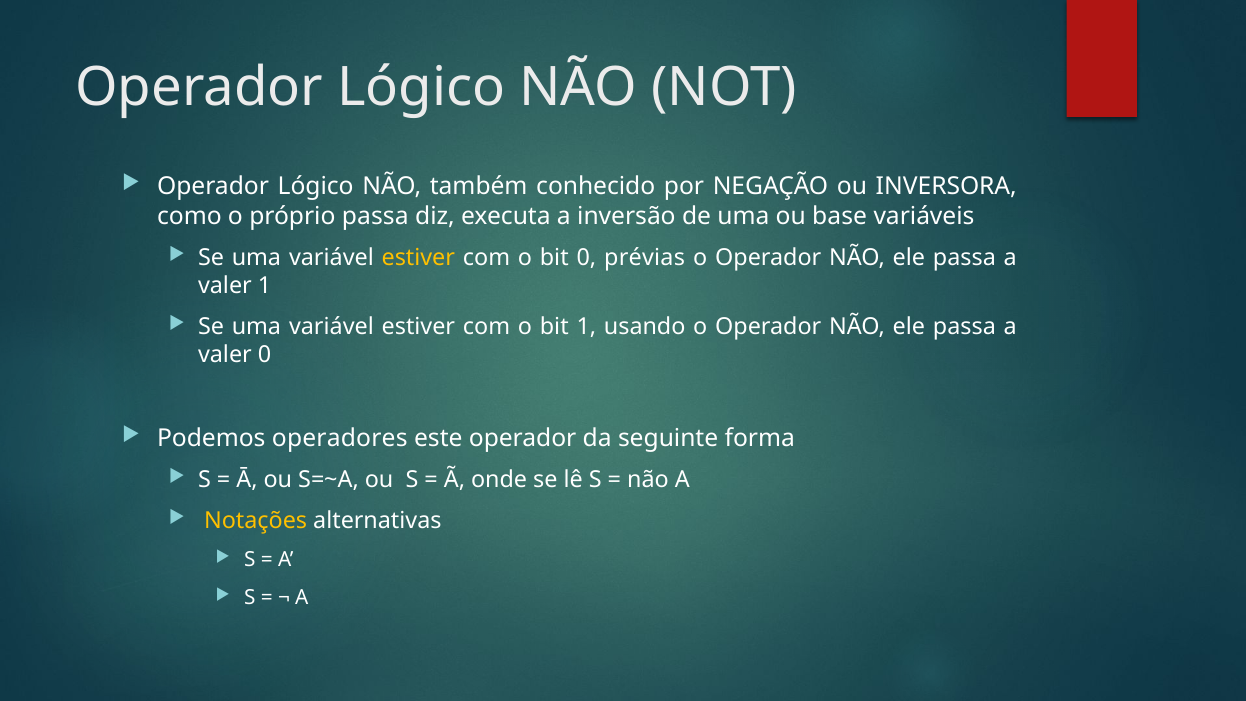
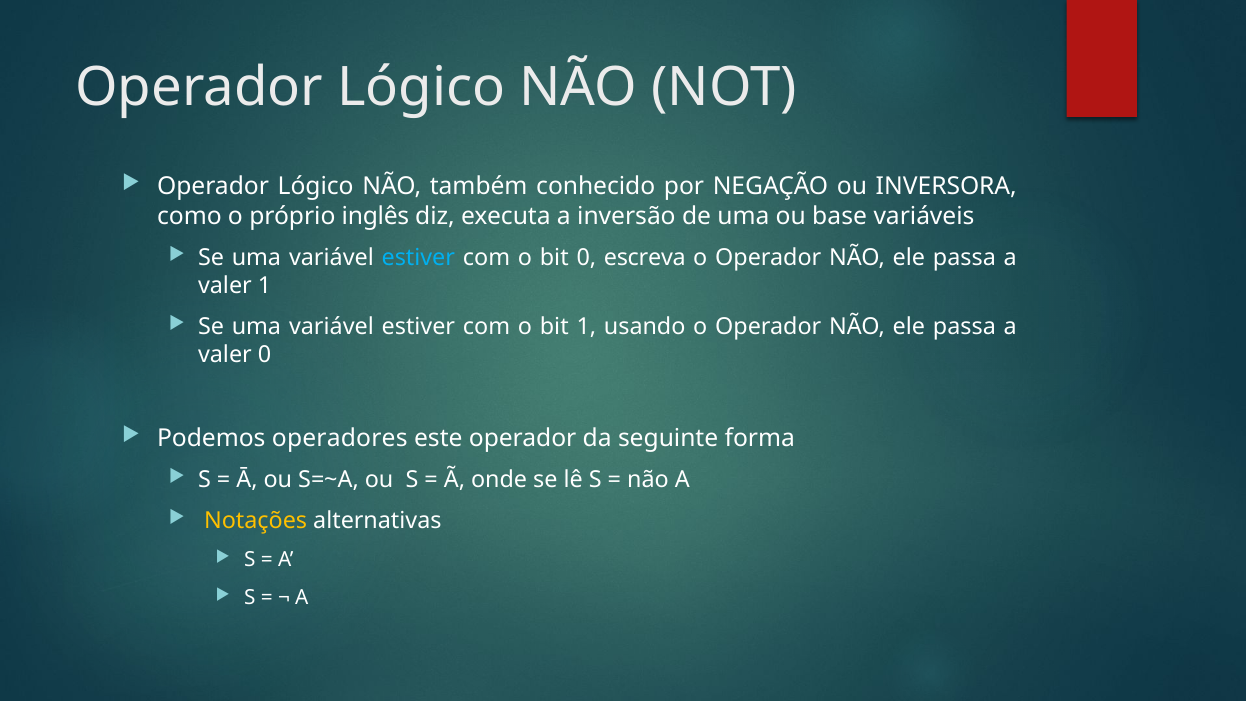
próprio passa: passa -> inglês (375, 216)
estiver colour: yellow -> light blue (418, 258)
prévias: prévias -> escreva (645, 258)
